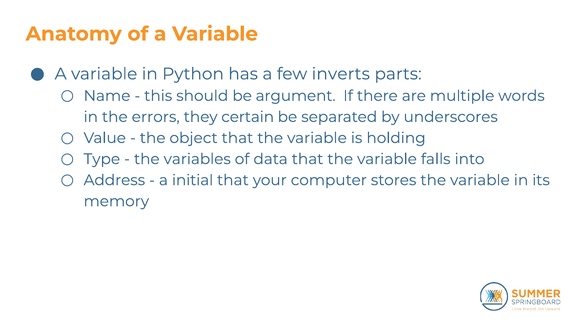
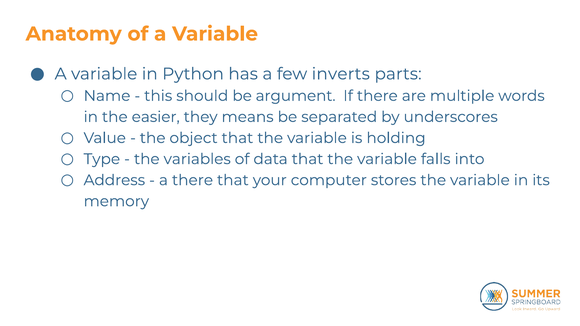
errors: errors -> easier (156, 117)
certain: certain -> means (248, 117)
a initial: initial -> there (193, 180)
